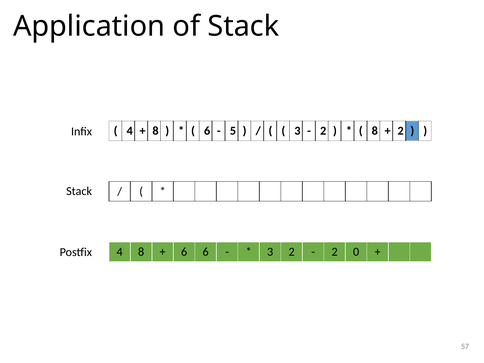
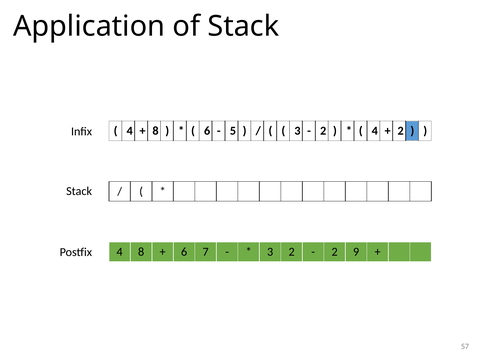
8: 8 -> 4 (375, 131)
6 6: 6 -> 7 (206, 252)
0: 0 -> 9 (356, 252)
